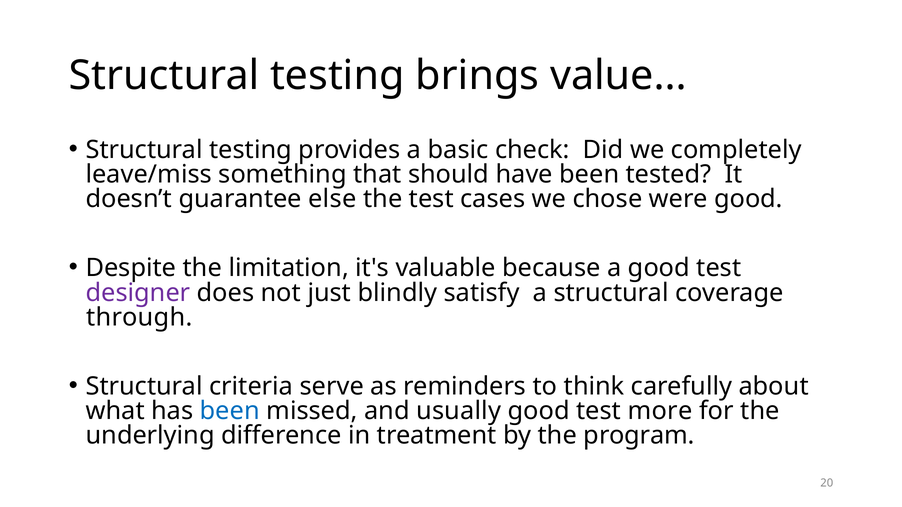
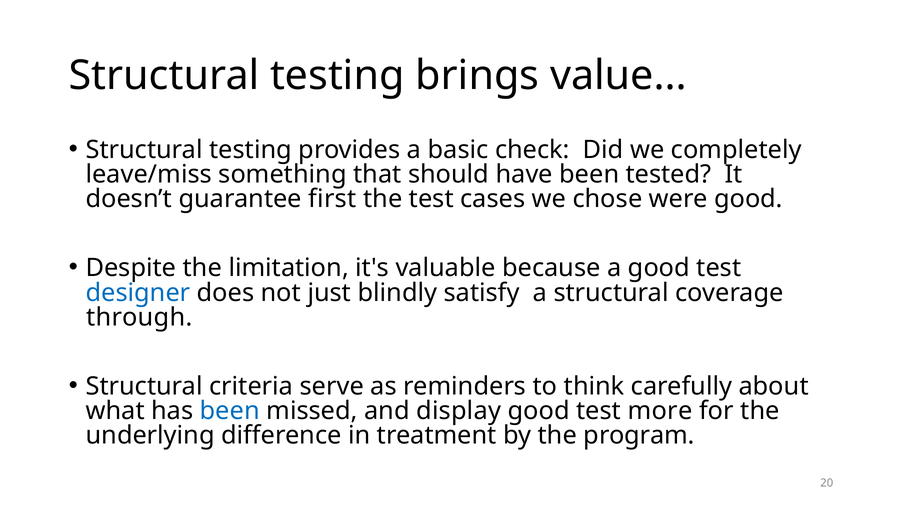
else: else -> first (332, 199)
designer colour: purple -> blue (138, 293)
usually: usually -> display (459, 411)
